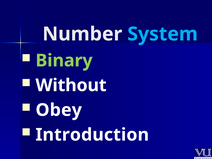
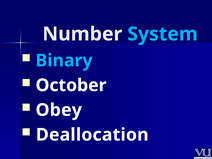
Binary colour: light green -> light blue (64, 61)
Without: Without -> October (71, 85)
Introduction: Introduction -> Deallocation (92, 135)
